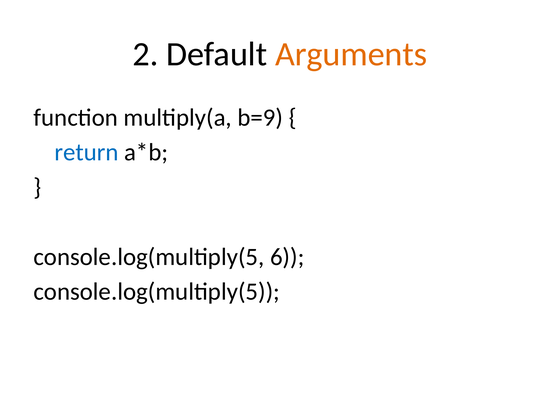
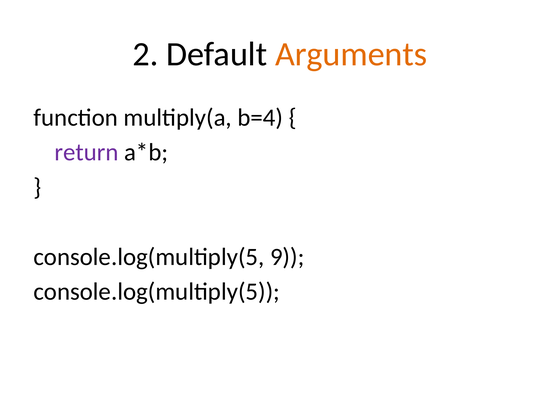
b=9: b=9 -> b=4 (260, 117)
return colour: blue -> purple (87, 152)
6: 6 -> 9 (287, 257)
